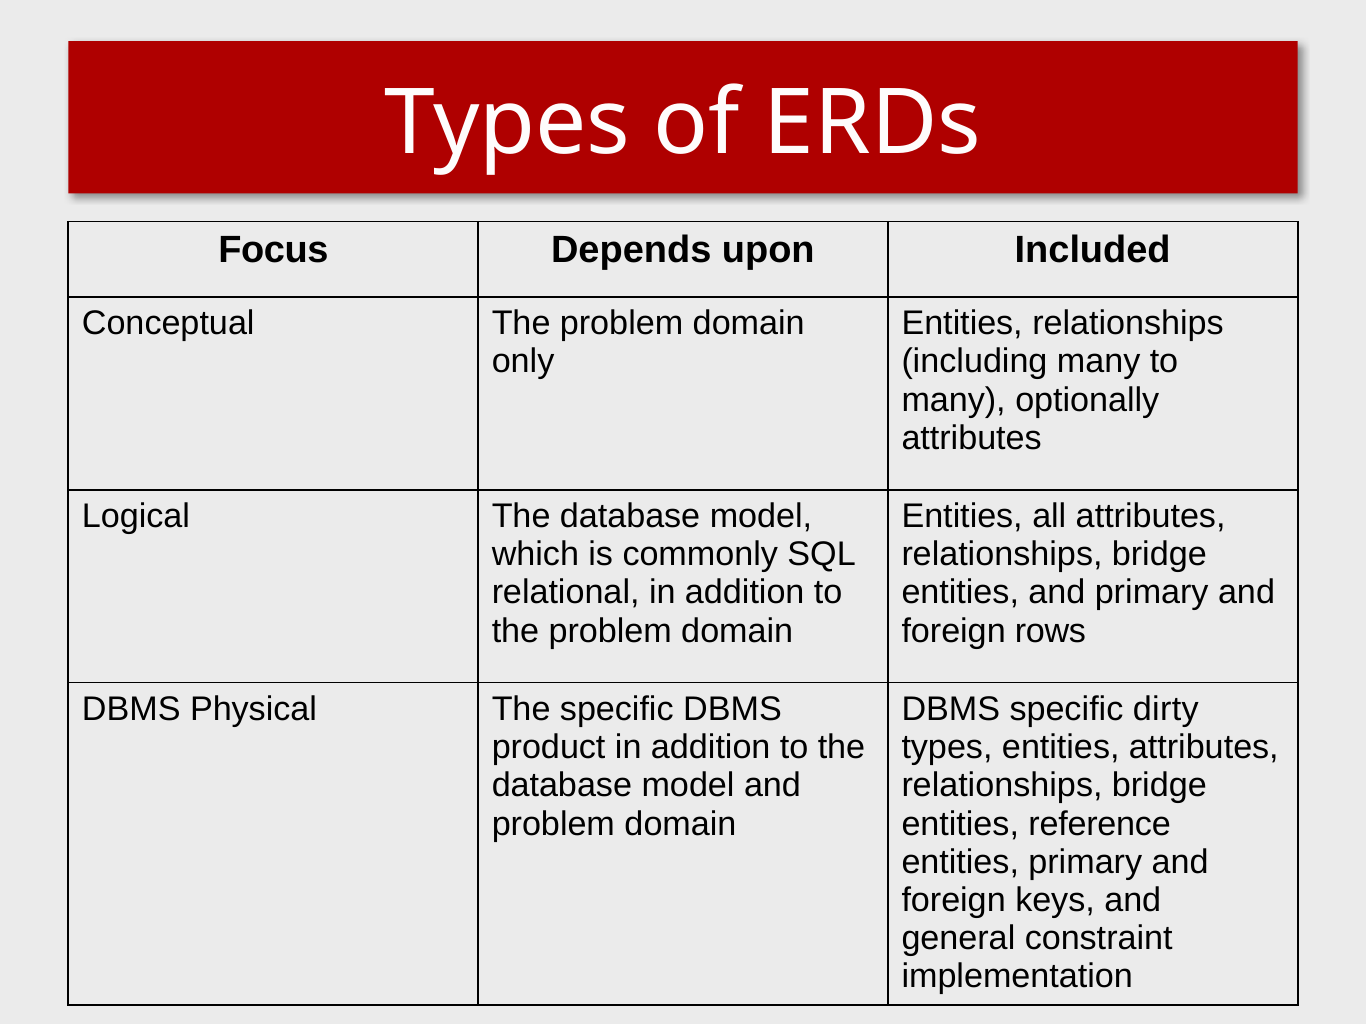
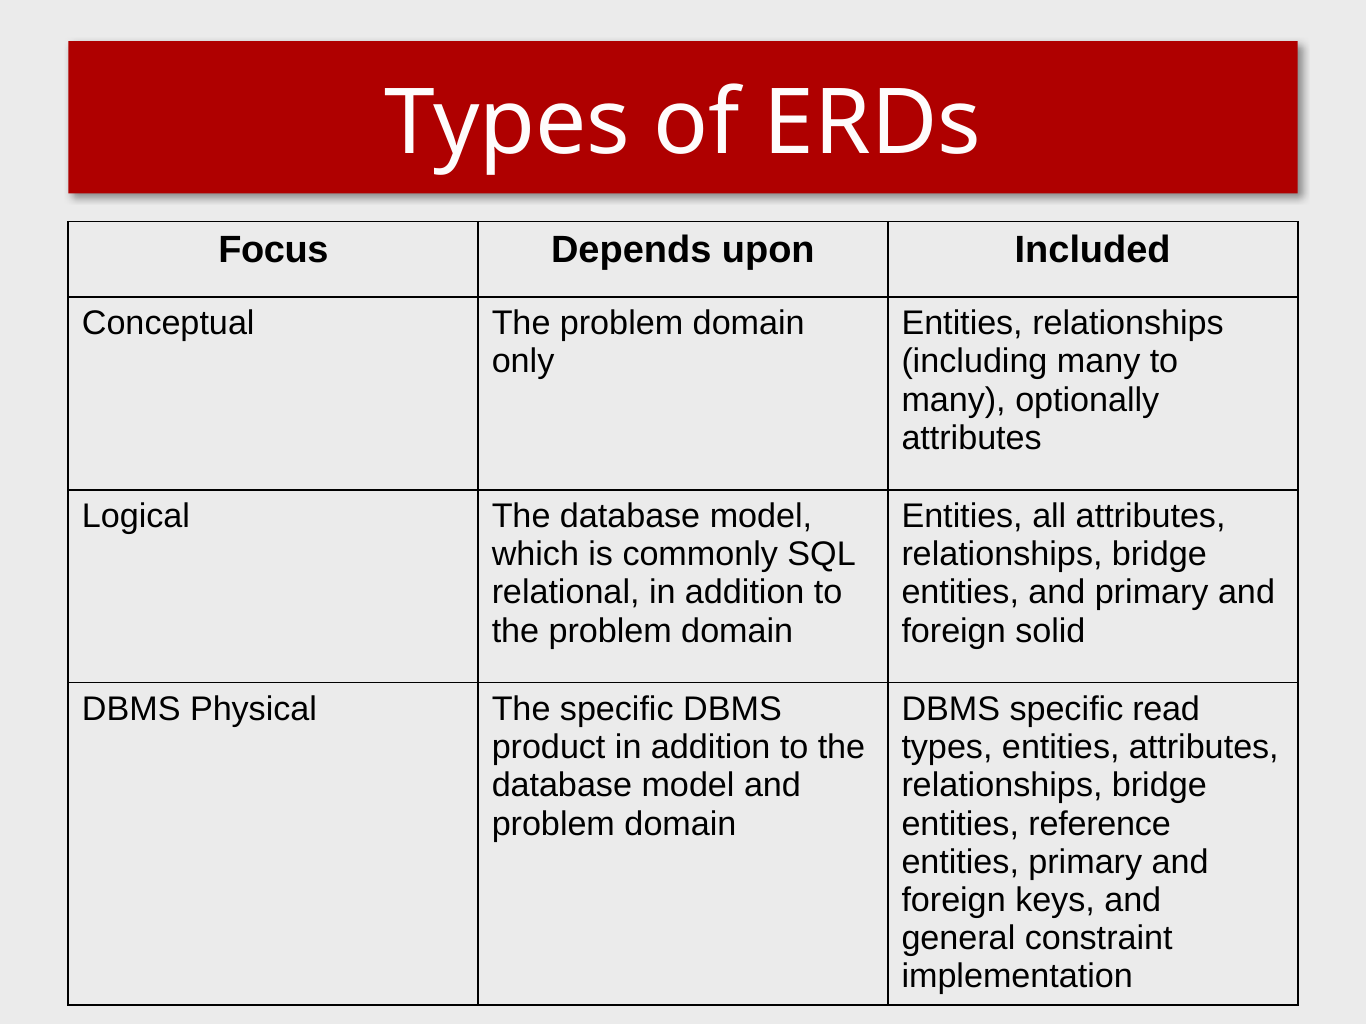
rows: rows -> solid (1050, 631)
dirty: dirty -> read (1166, 709)
